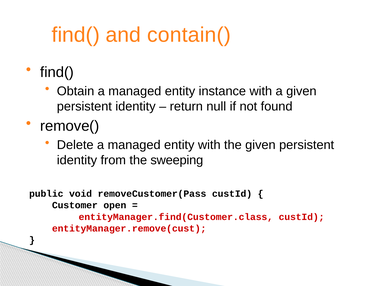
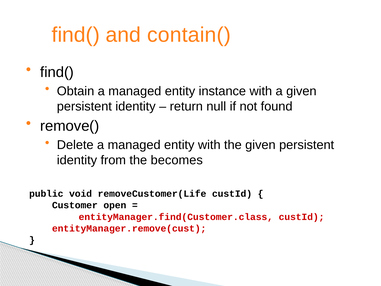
sweeping: sweeping -> becomes (177, 160)
removeCustomer(Pass: removeCustomer(Pass -> removeCustomer(Life (152, 194)
